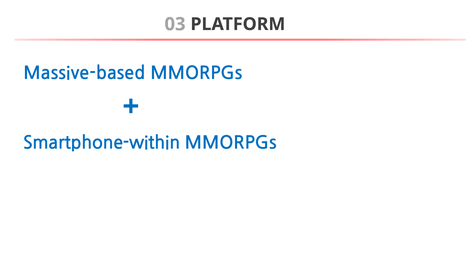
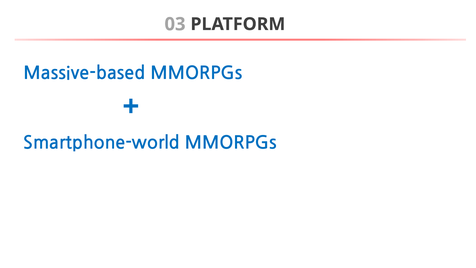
Smartphone-within: Smartphone-within -> Smartphone-world (102, 143)
